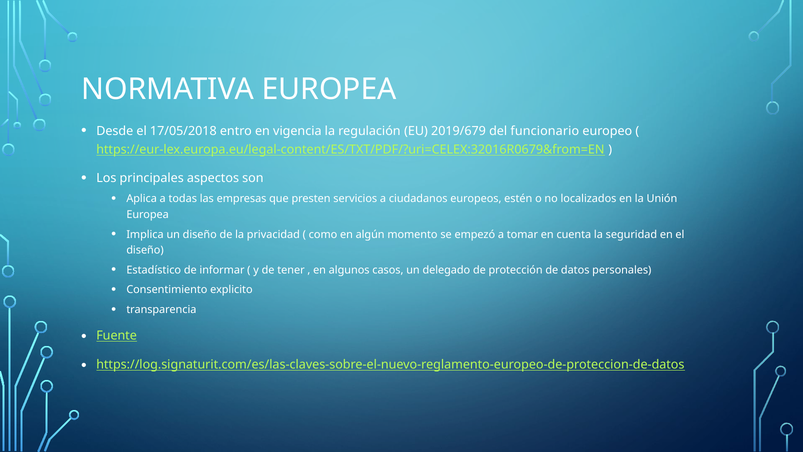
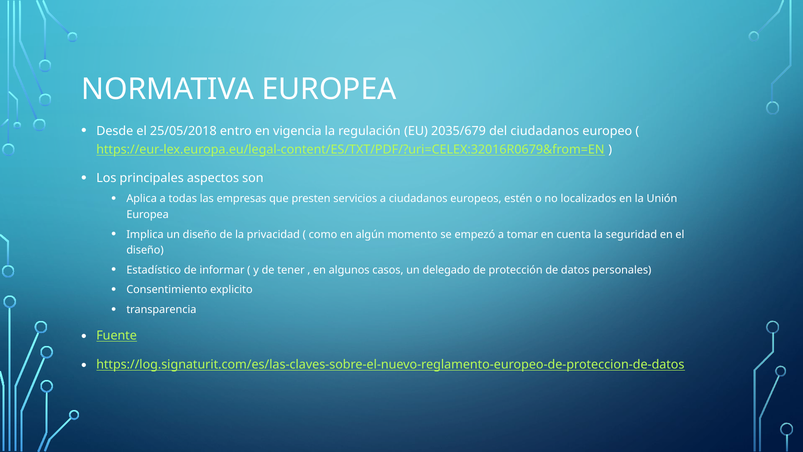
17/05/2018: 17/05/2018 -> 25/05/2018 (183, 131)
2019/679: 2019/679 -> 2035/679 (458, 131)
del funcionario: funcionario -> ciudadanos (545, 131)
